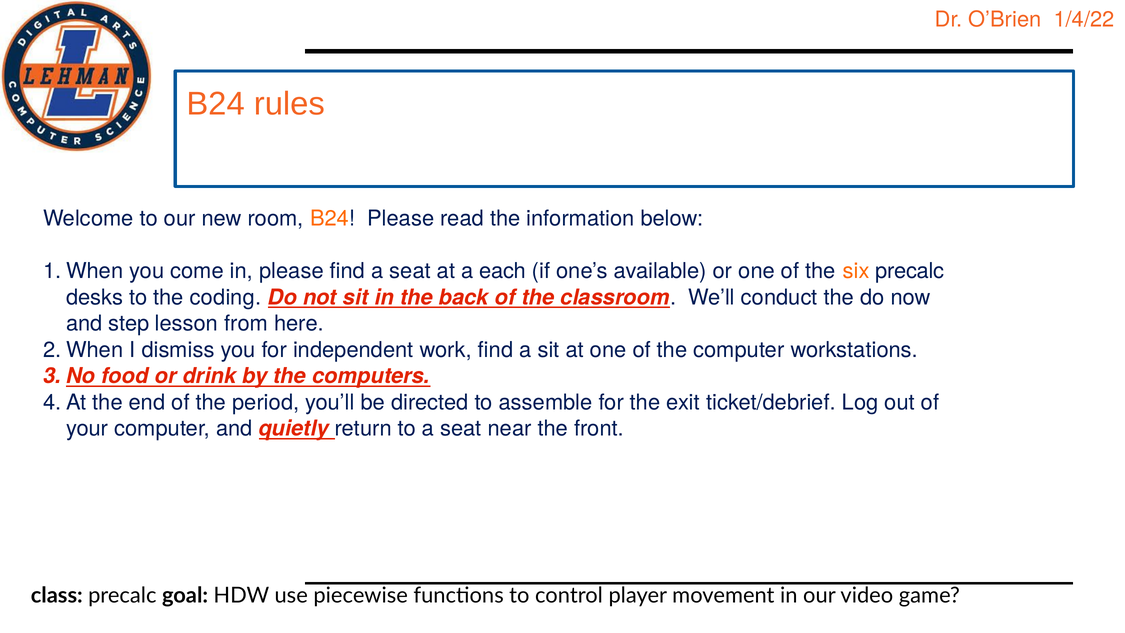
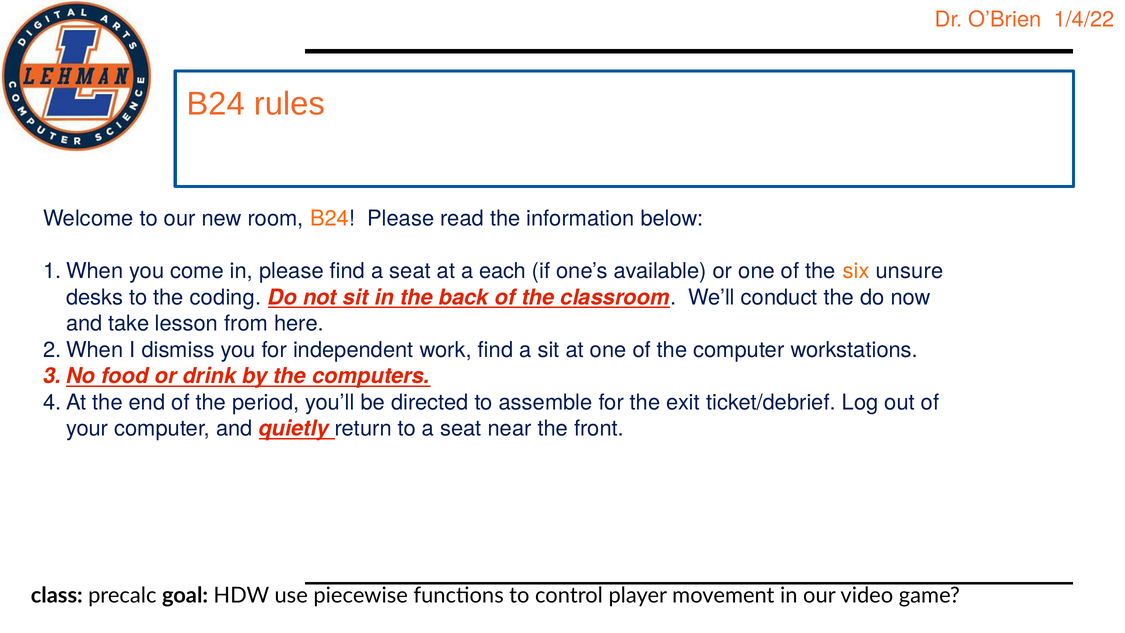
six precalc: precalc -> unsure (909, 271)
step: step -> take (129, 324)
